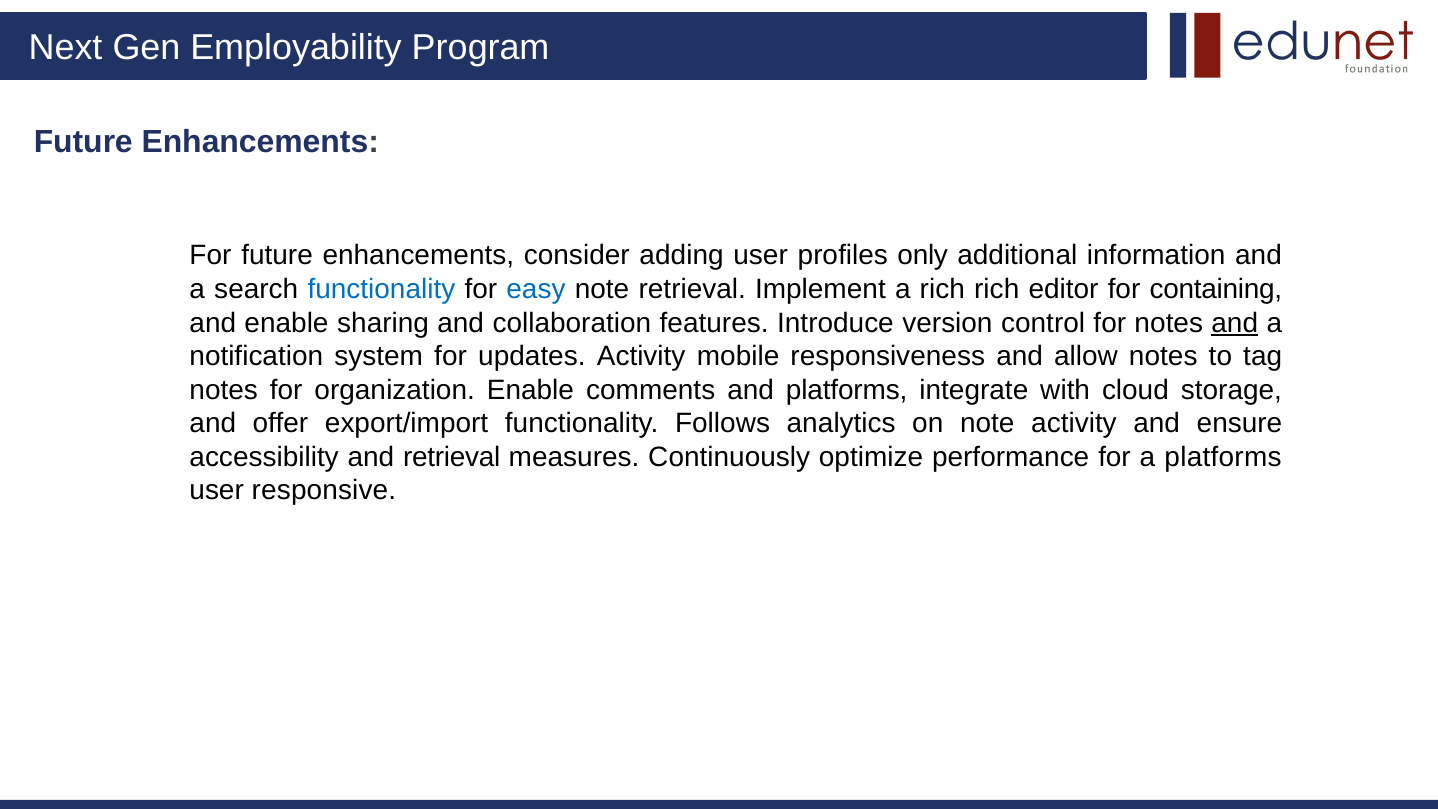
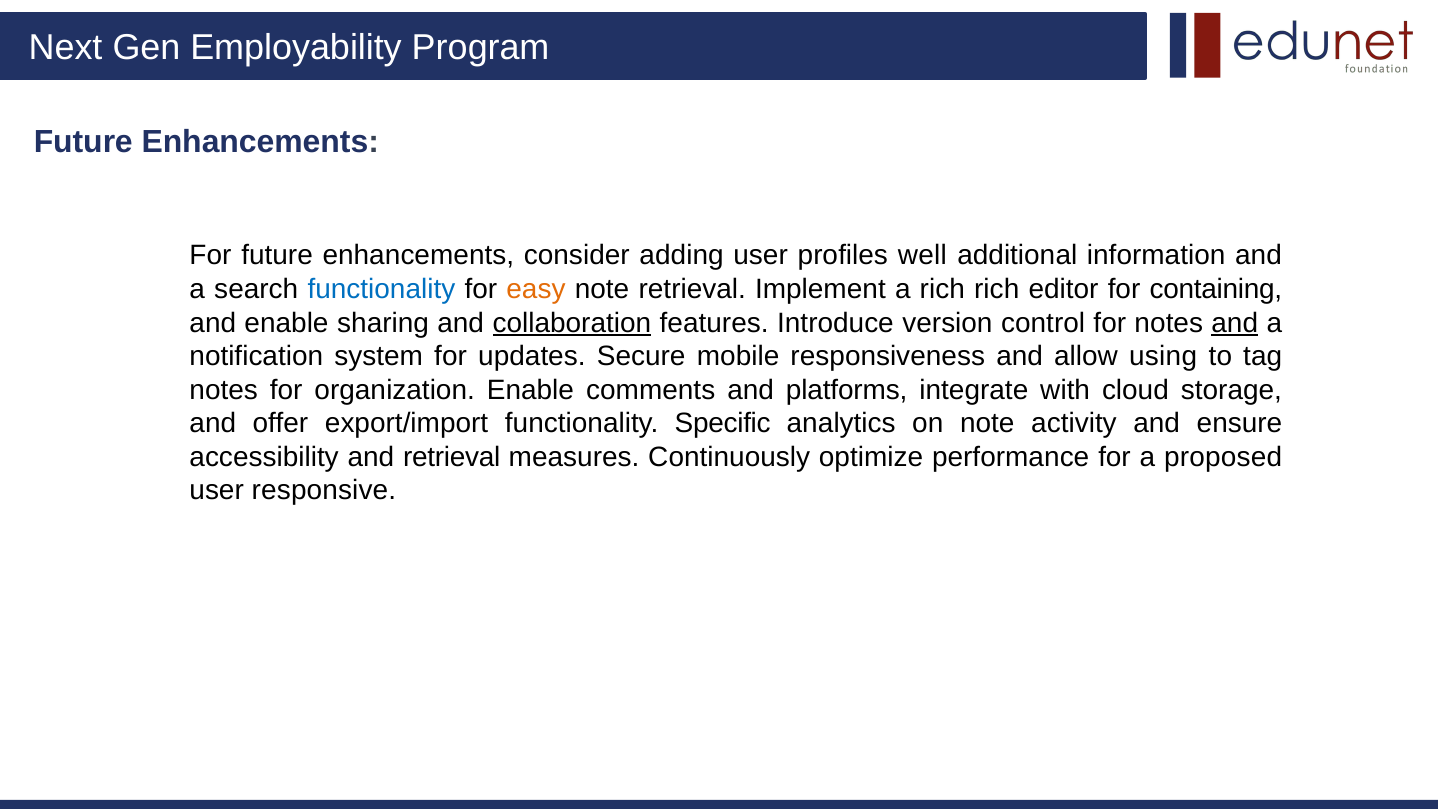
only: only -> well (922, 256)
easy colour: blue -> orange (536, 289)
collaboration underline: none -> present (572, 323)
updates Activity: Activity -> Secure (641, 356)
allow notes: notes -> using (1163, 356)
Follows: Follows -> Specific (723, 423)
a platforms: platforms -> proposed (1223, 457)
